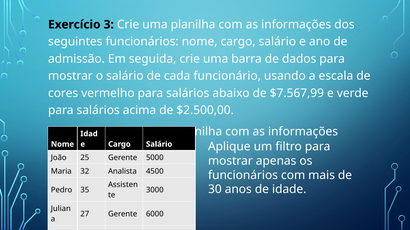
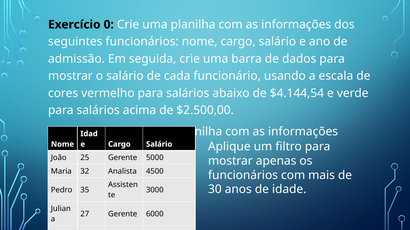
3: 3 -> 0 (109, 25)
$7.567,99: $7.567,99 -> $4.144,54 (297, 93)
